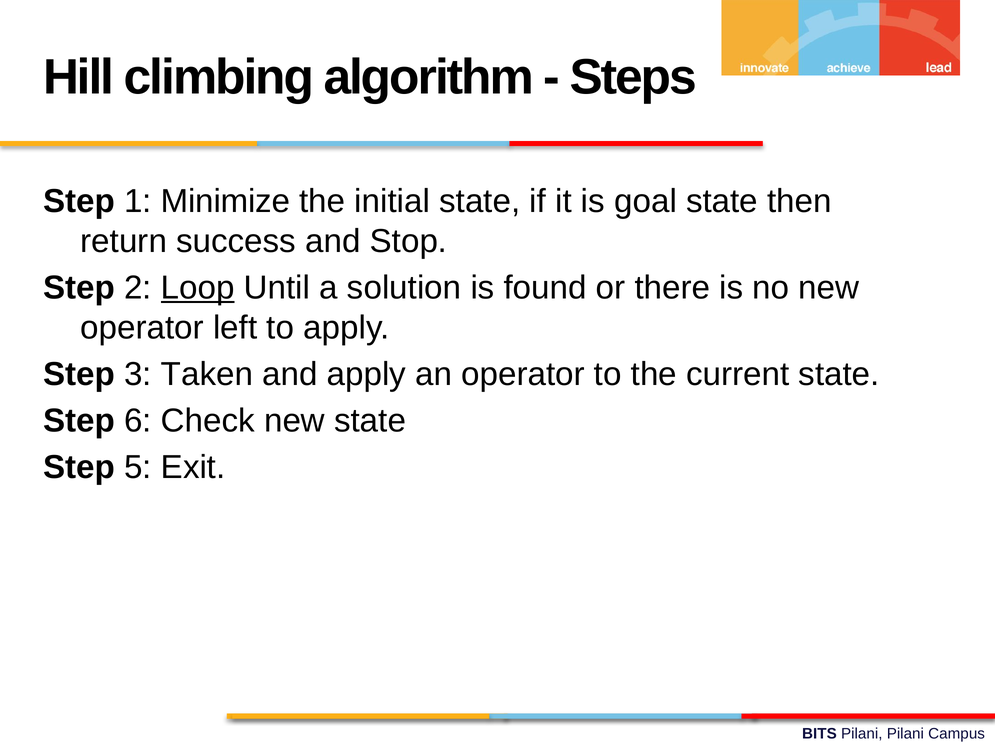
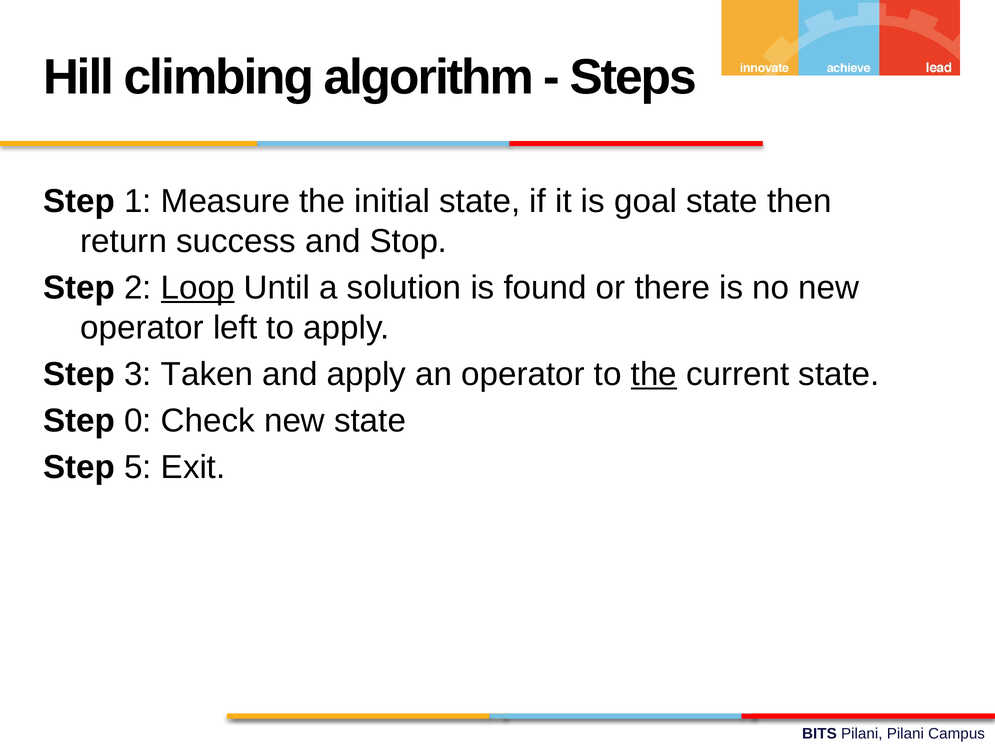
Minimize: Minimize -> Measure (225, 201)
the underline: none -> present (654, 374)
6: 6 -> 0 (138, 420)
